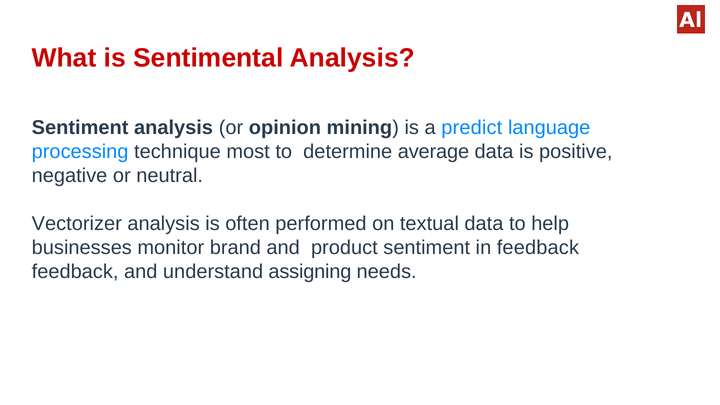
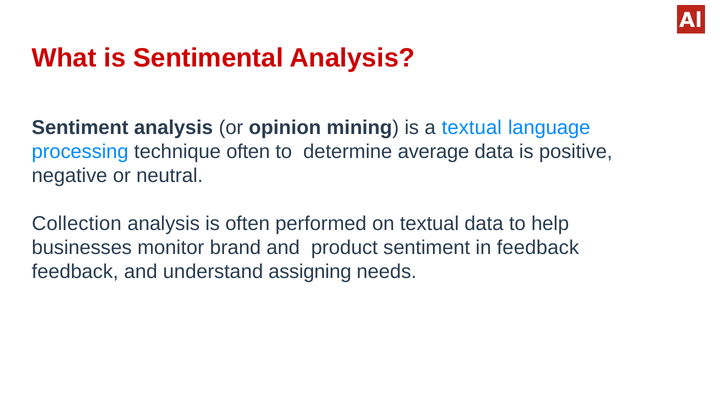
a predict: predict -> textual (472, 128)
technique most: most -> often (248, 152)
Vectorizer: Vectorizer -> Collection (77, 224)
